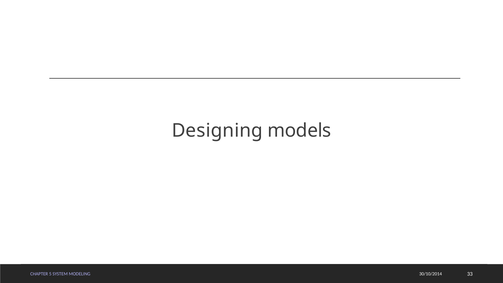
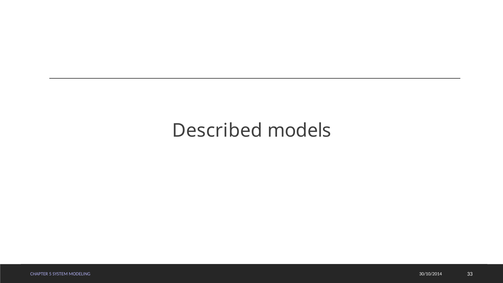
Designing: Designing -> Described (217, 131)
